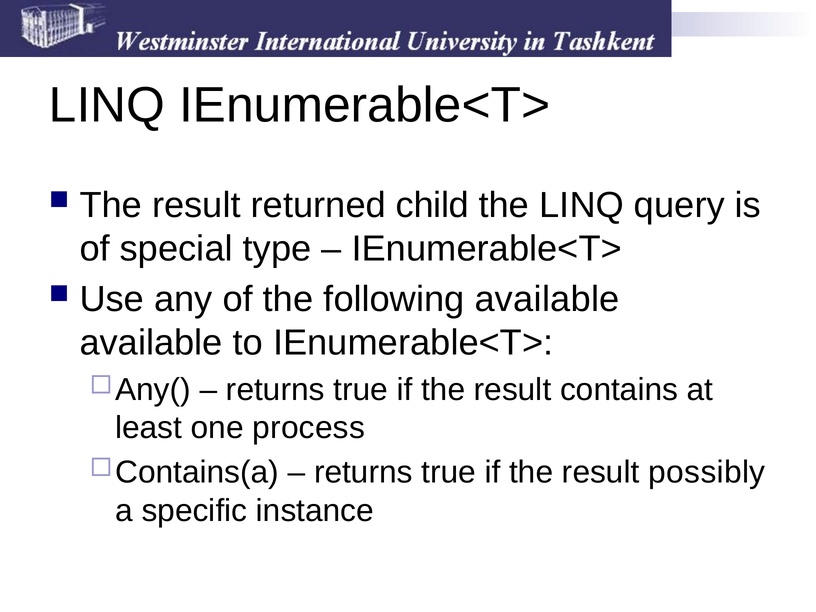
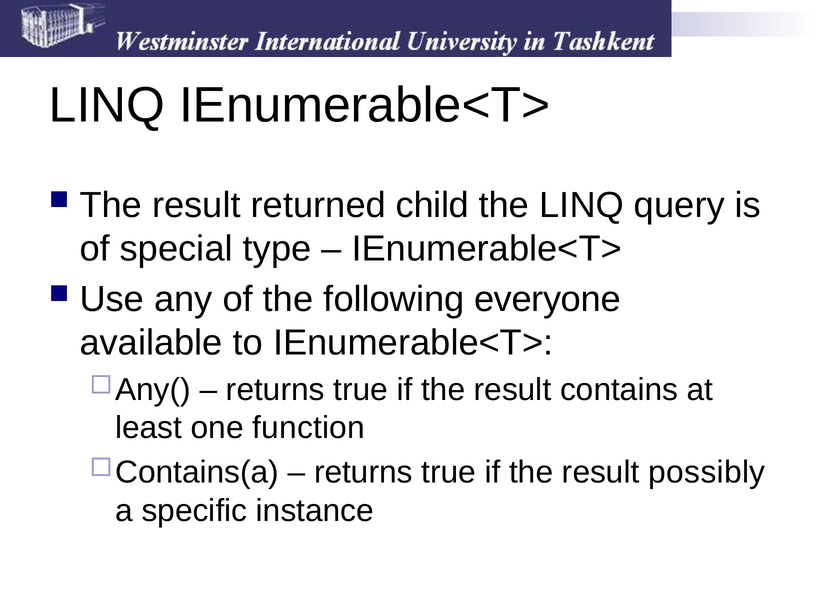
following available: available -> everyone (547, 299)
process: process -> function (309, 428)
